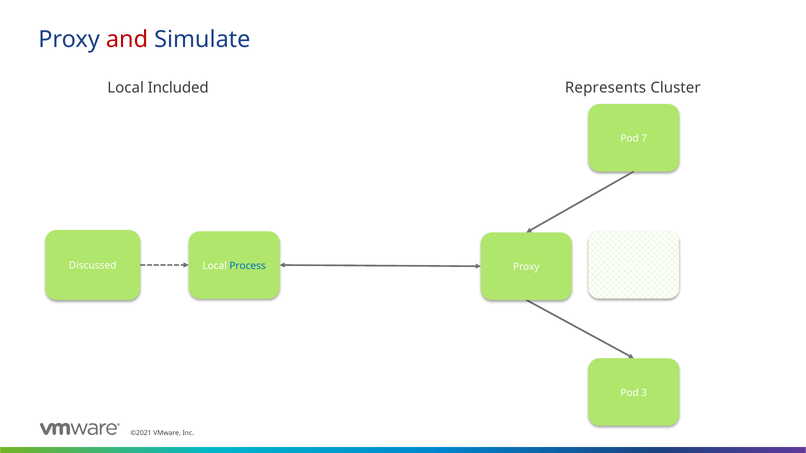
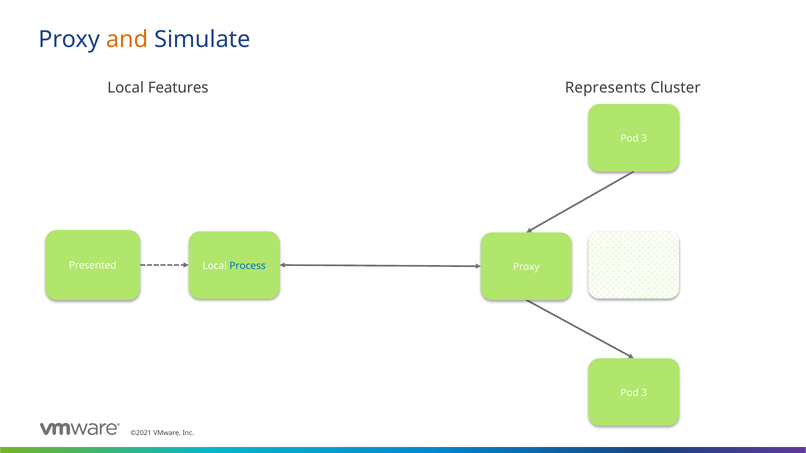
and colour: red -> orange (127, 40)
Included: Included -> Features (178, 88)
7: 7 -> 3 (644, 139)
Discussed: Discussed -> Presented (93, 266)
